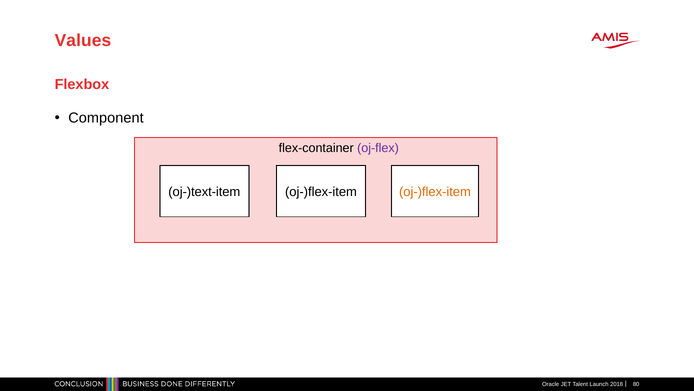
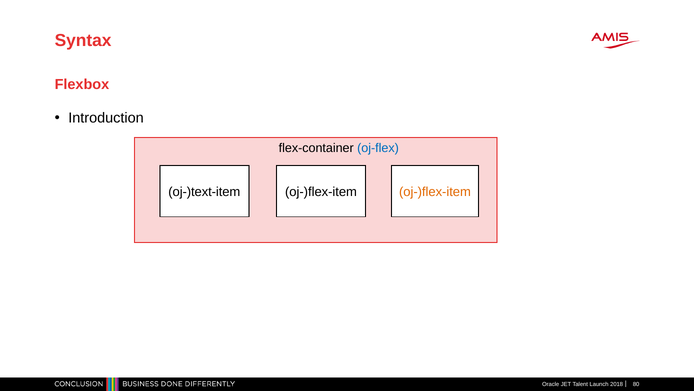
Values: Values -> Syntax (83, 41)
Component: Component -> Introduction (106, 118)
oj-flex colour: purple -> blue (378, 148)
